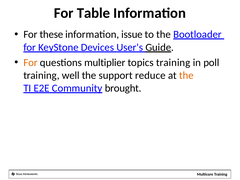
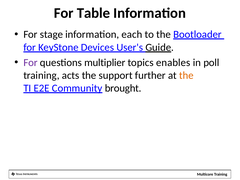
these: these -> stage (51, 34)
issue: issue -> each (132, 34)
For colour: orange -> purple (30, 63)
topics training: training -> enables (173, 63)
well: well -> acts (71, 75)
reduce: reduce -> further (150, 75)
